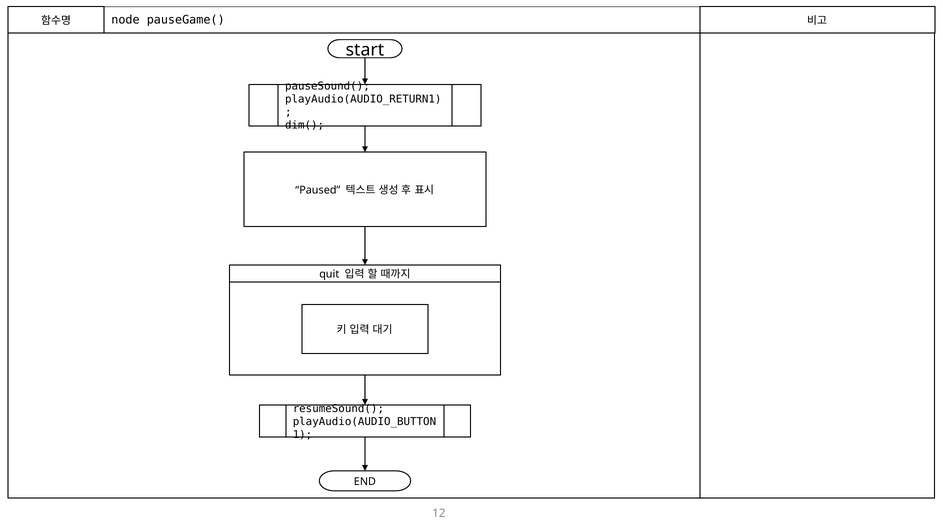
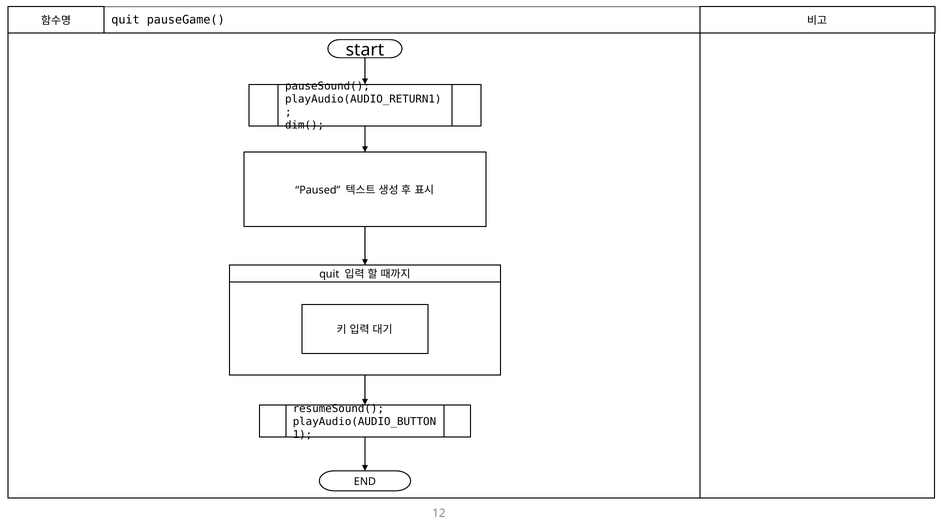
node: node -> quit (125, 20)
